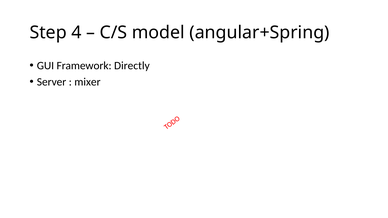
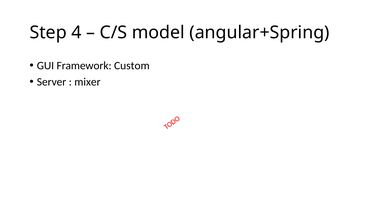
Directly: Directly -> Custom (132, 66)
